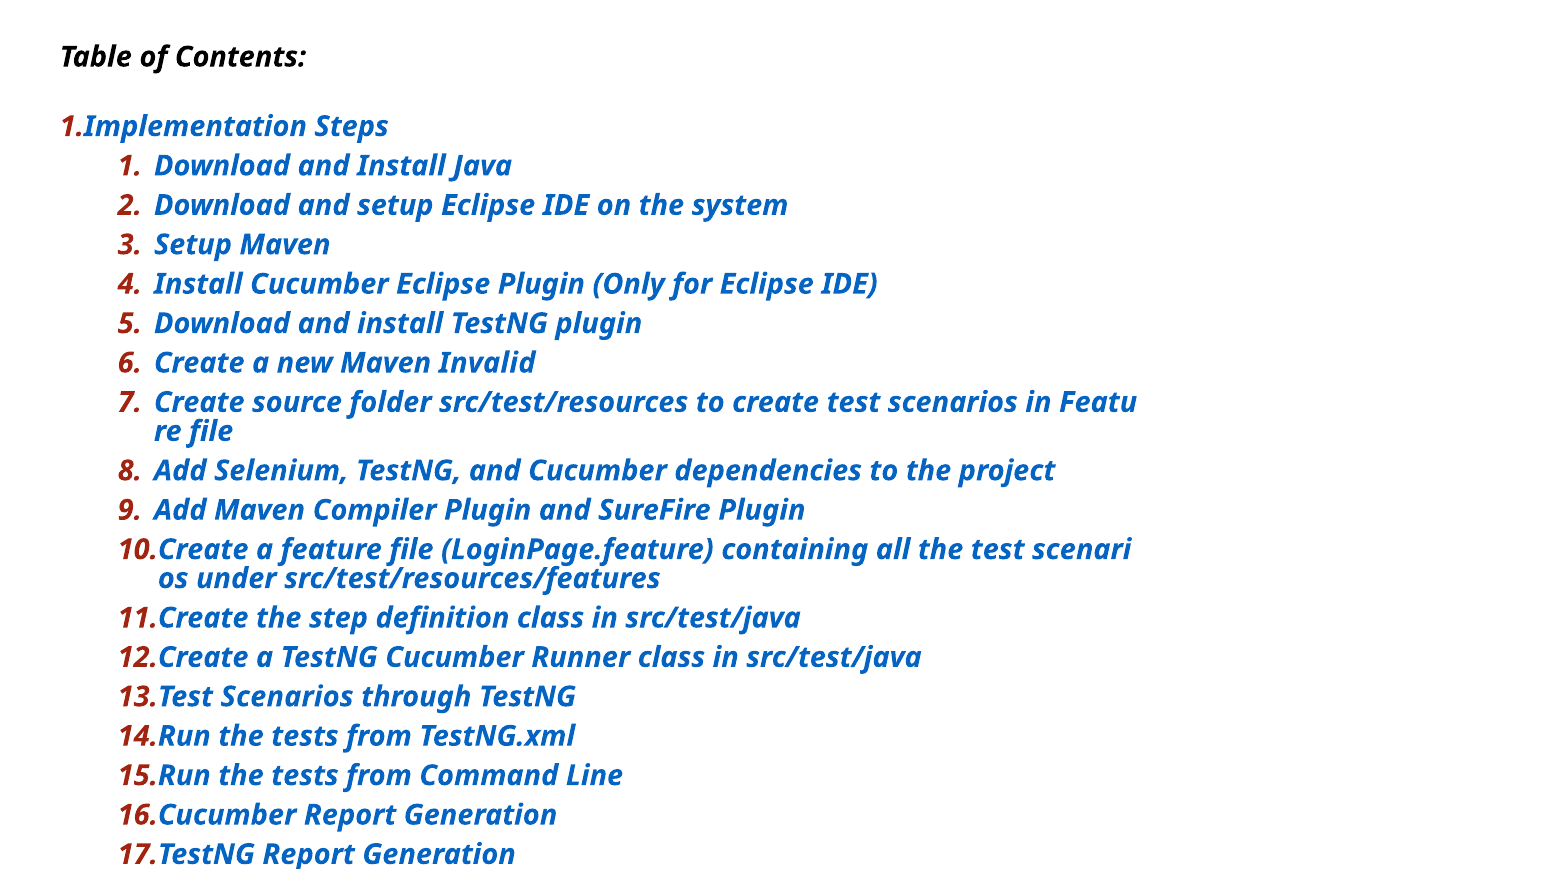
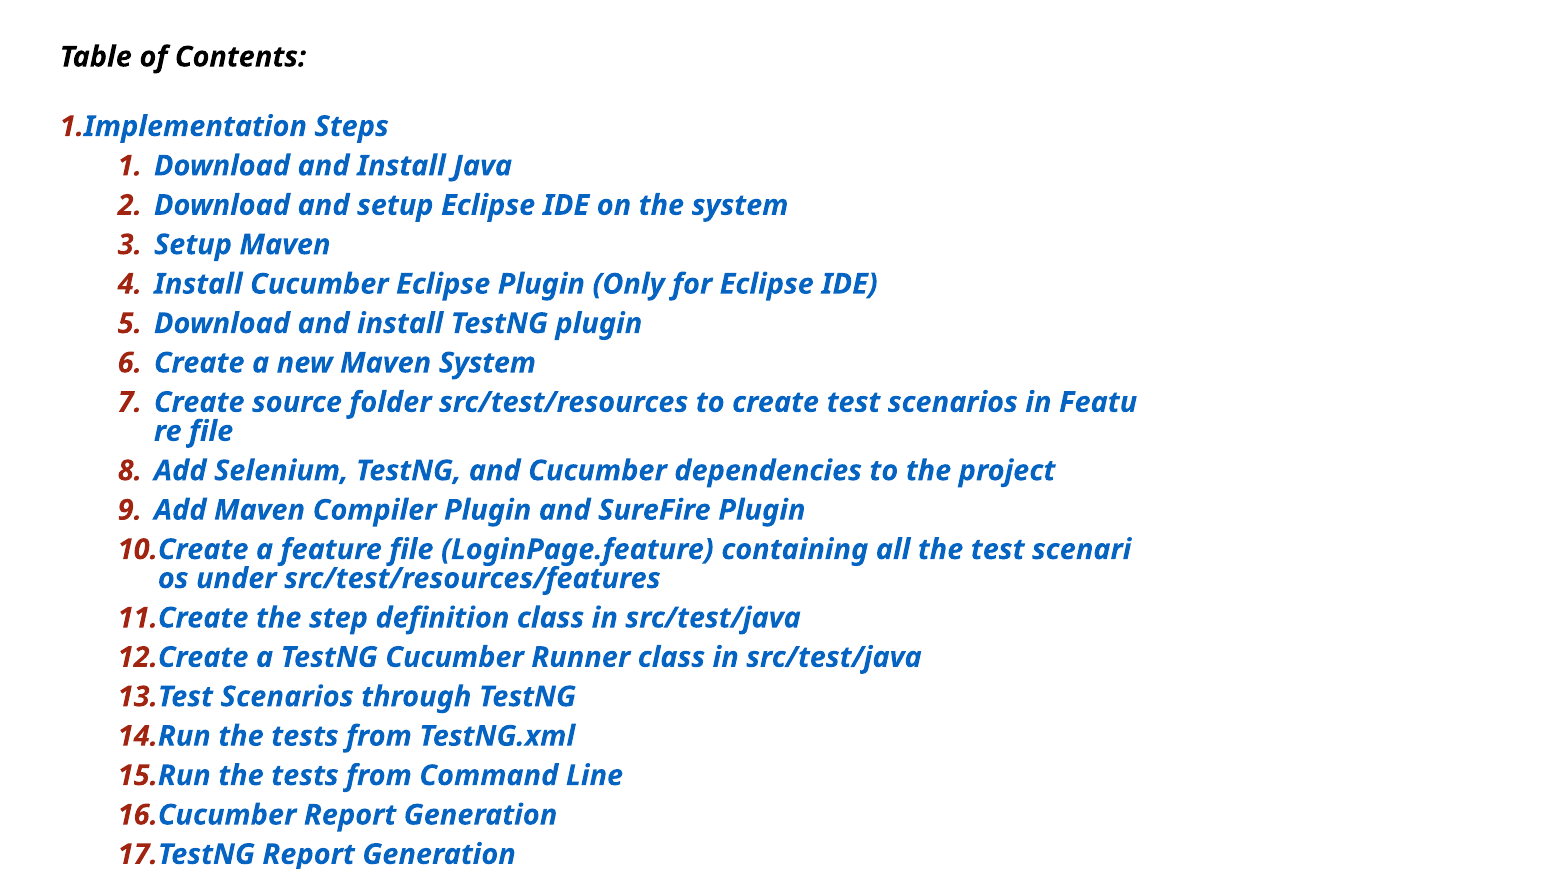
Maven Invalid: Invalid -> System (487, 363)
